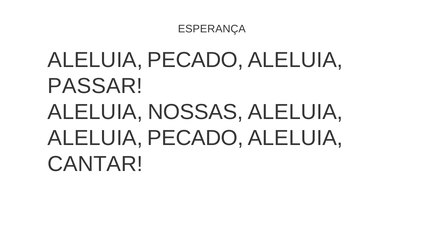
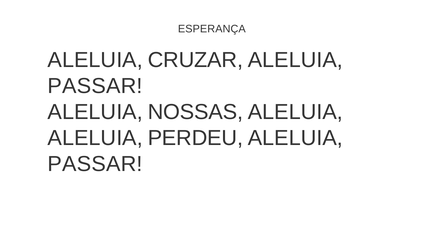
PECADO: PECADO -> CRUZAR (195, 60)
PECADO: PECADO -> PERDEU (195, 138)
CANTAR: CANTAR -> PASSAR (95, 164)
